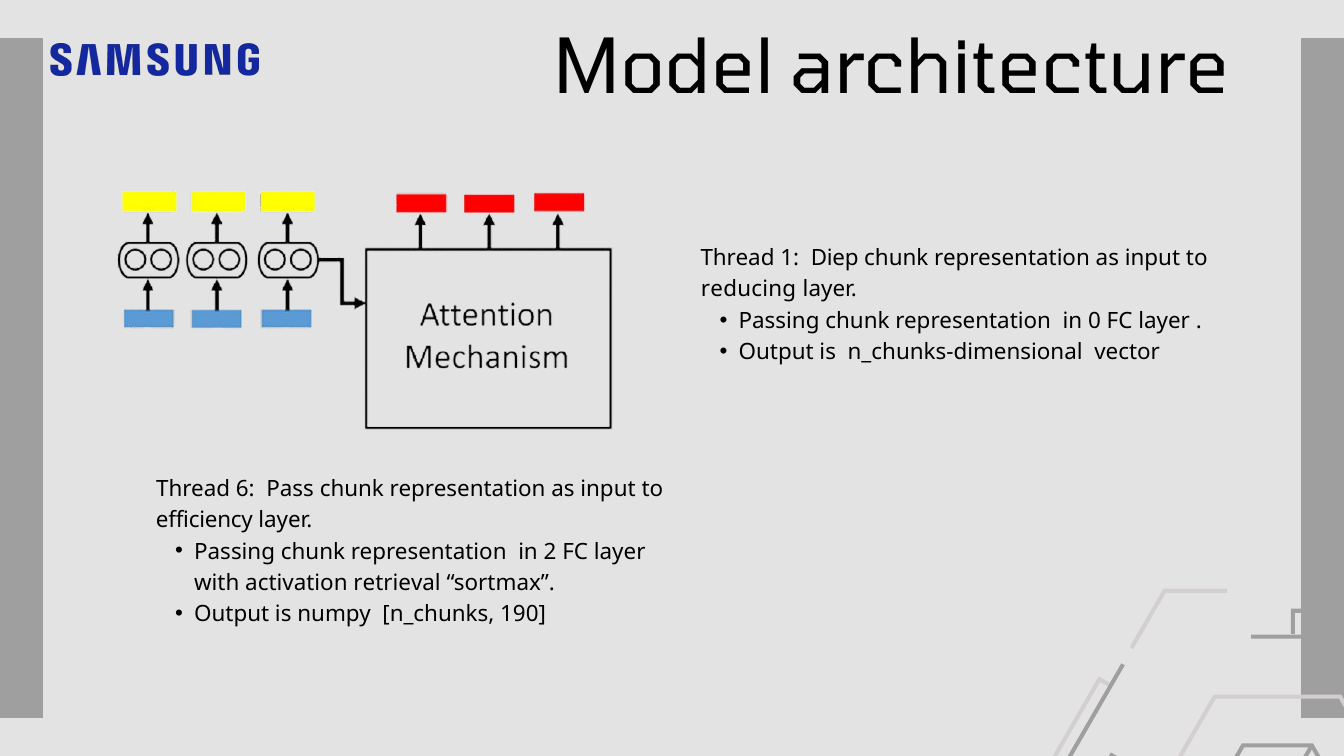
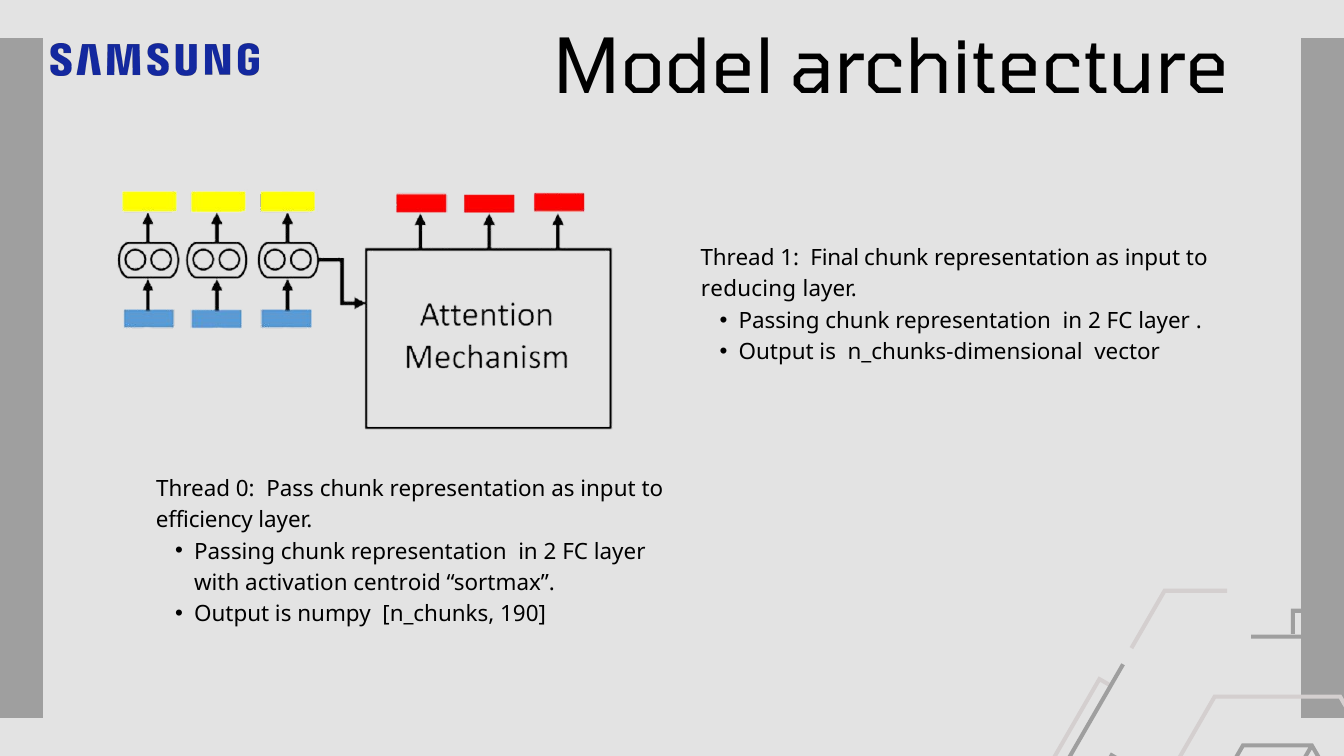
Diep: Diep -> Final (835, 258)
0: 0 -> 2 (1095, 321)
6: 6 -> 0 (245, 489)
retrieval: retrieval -> centroid (397, 583)
